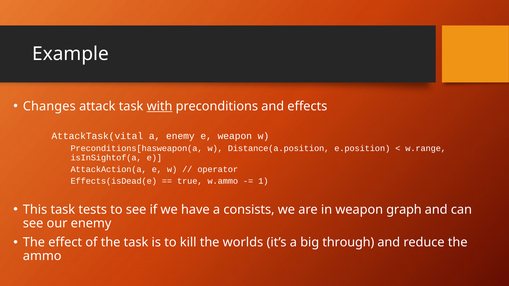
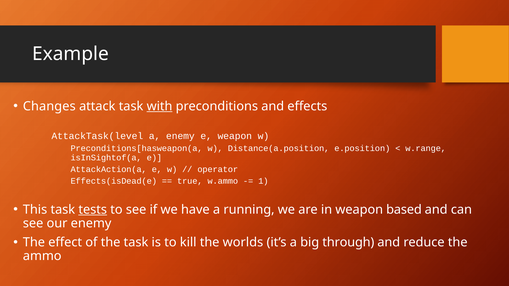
AttackTask(vital: AttackTask(vital -> AttackTask(level (97, 136)
tests underline: none -> present (93, 210)
consists: consists -> running (249, 210)
graph: graph -> based (404, 210)
